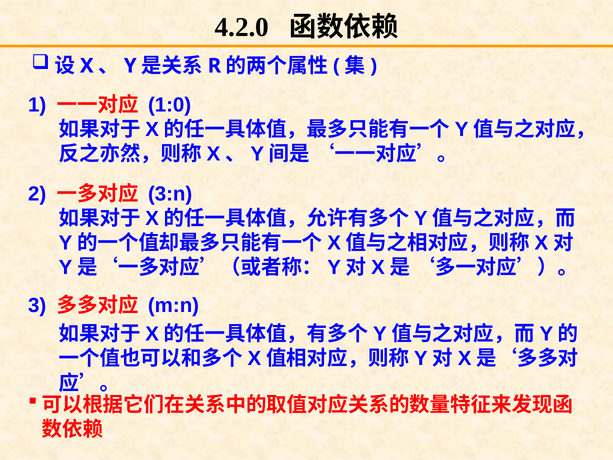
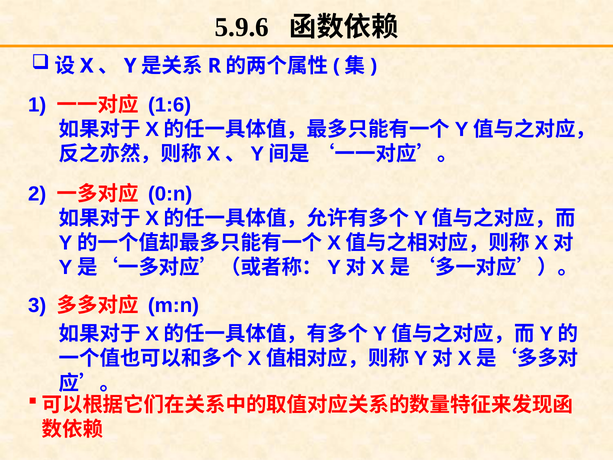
4.2.0: 4.2.0 -> 5.9.6 (242, 27)
1:0: 1:0 -> 1:6 (170, 105)
3:n: 3:n -> 0:n (170, 194)
